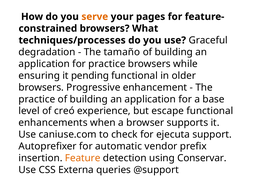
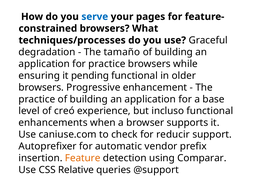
serve colour: orange -> blue (95, 17)
escape: escape -> incluso (168, 111)
ejecuta: ejecuta -> reducir (173, 135)
Conservar: Conservar -> Comparar (202, 159)
Externa: Externa -> Relative (76, 171)
